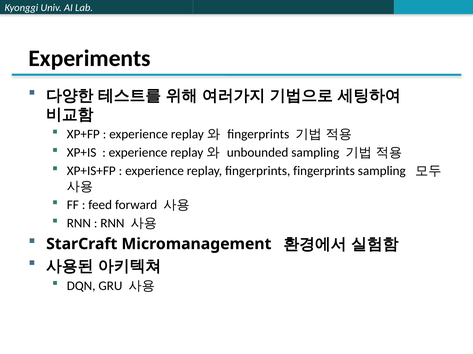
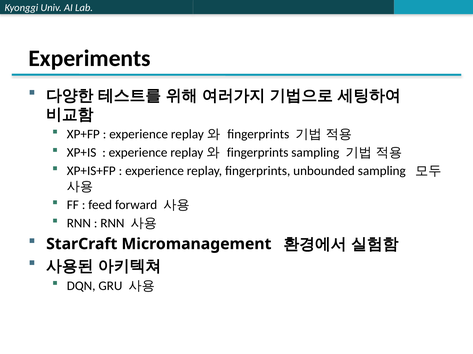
unbounded: unbounded -> fingerprints (258, 153)
fingerprints fingerprints: fingerprints -> unbounded (324, 171)
